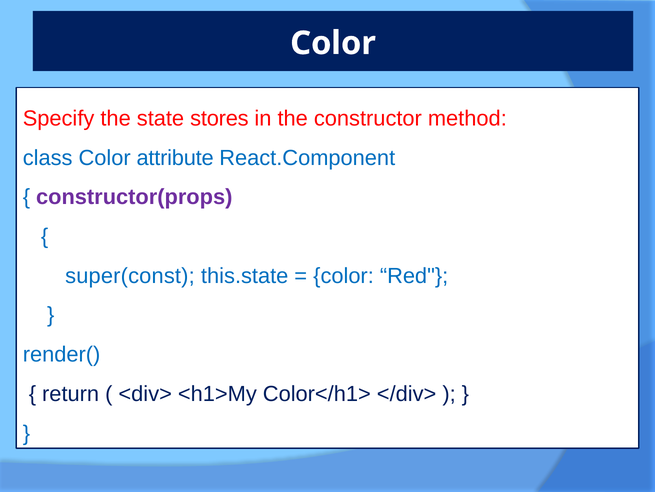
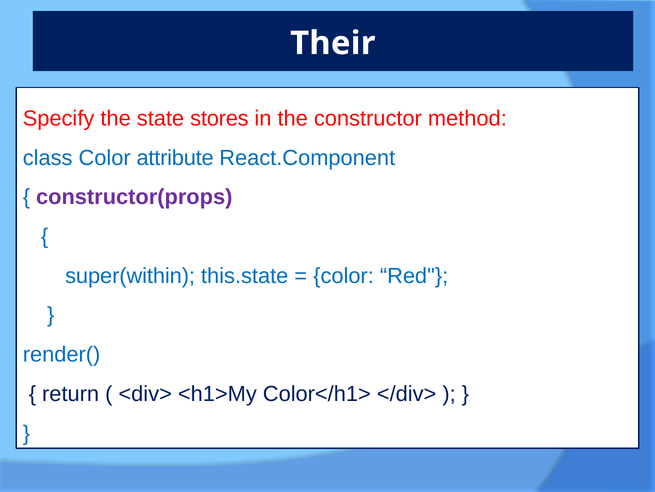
Color: Color -> Their (333, 43)
super(const: super(const -> super(within (130, 275)
